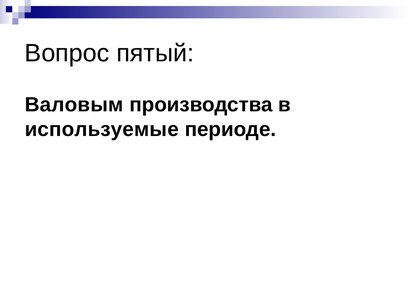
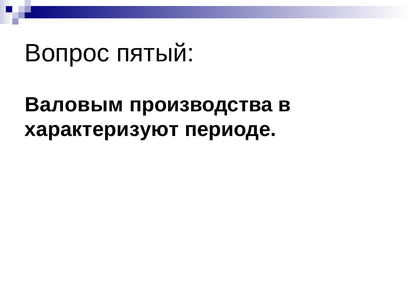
используемые: используемые -> характеризуют (102, 130)
